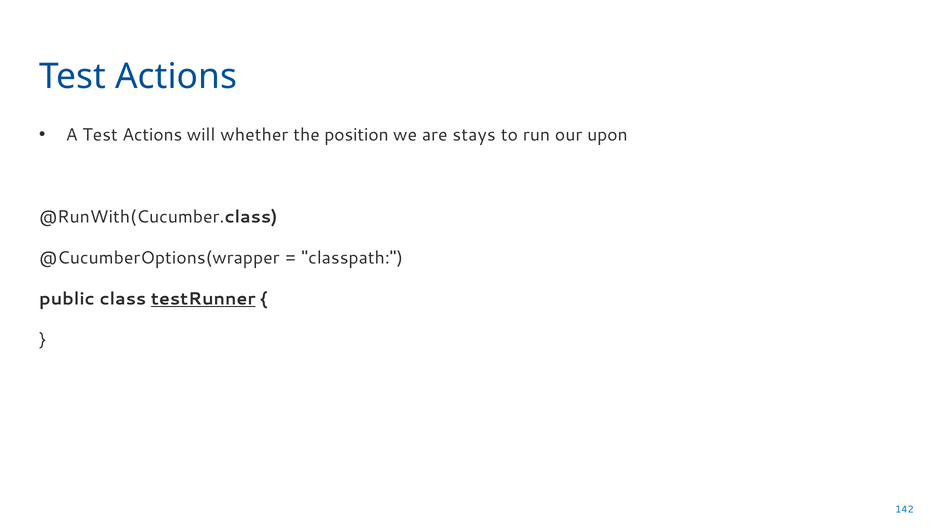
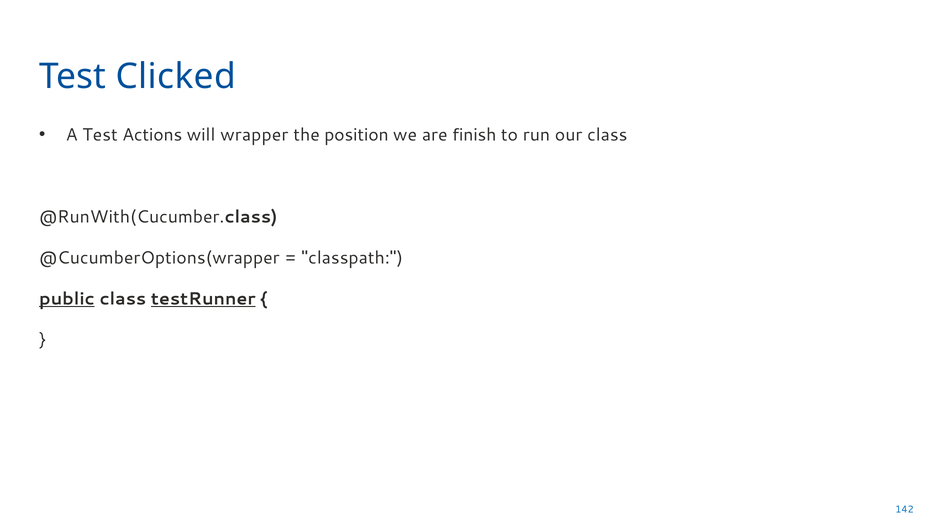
Actions: Actions -> Clicked (176, 77)
whether: whether -> wrapper (254, 135)
stays: stays -> finish (474, 135)
our upon: upon -> class (607, 135)
public underline: none -> present (67, 298)
